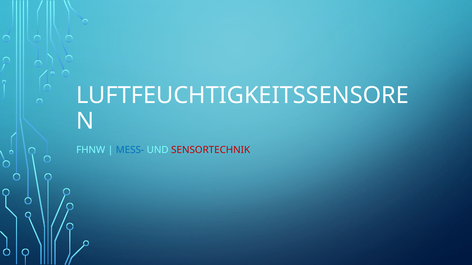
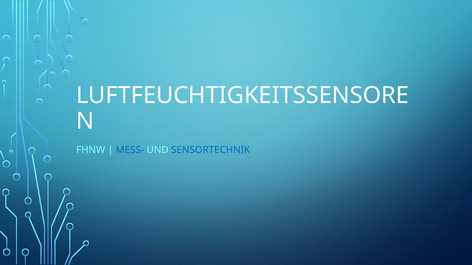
SENSORTECHNIK colour: red -> blue (211, 150)
